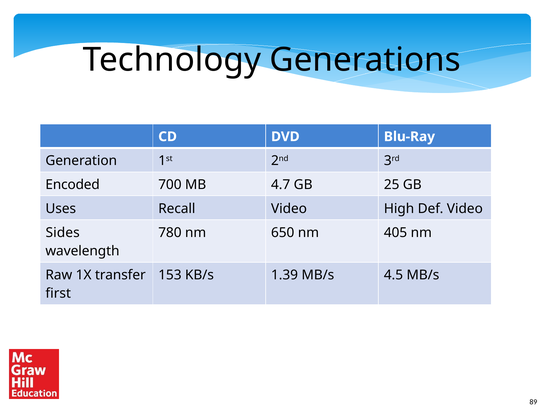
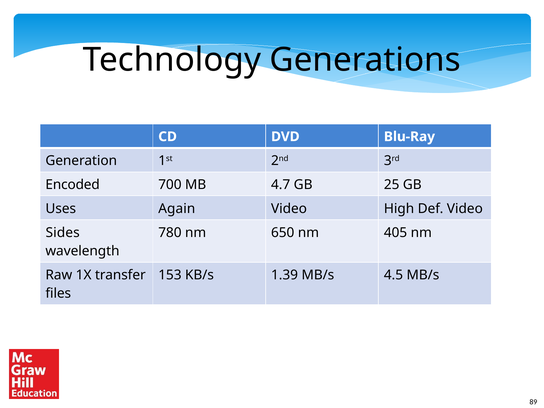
Recall: Recall -> Again (177, 209)
first: first -> files (58, 293)
